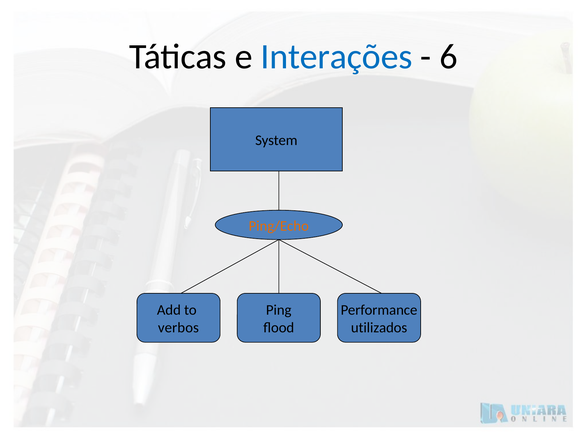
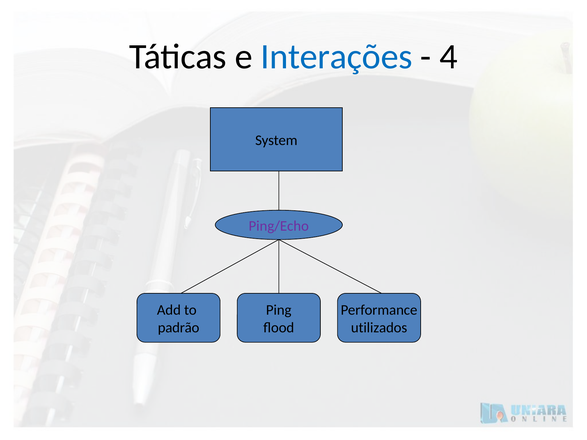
6: 6 -> 4 (448, 57)
Ping/Echo colour: orange -> purple (279, 226)
verbos: verbos -> padrão (179, 328)
